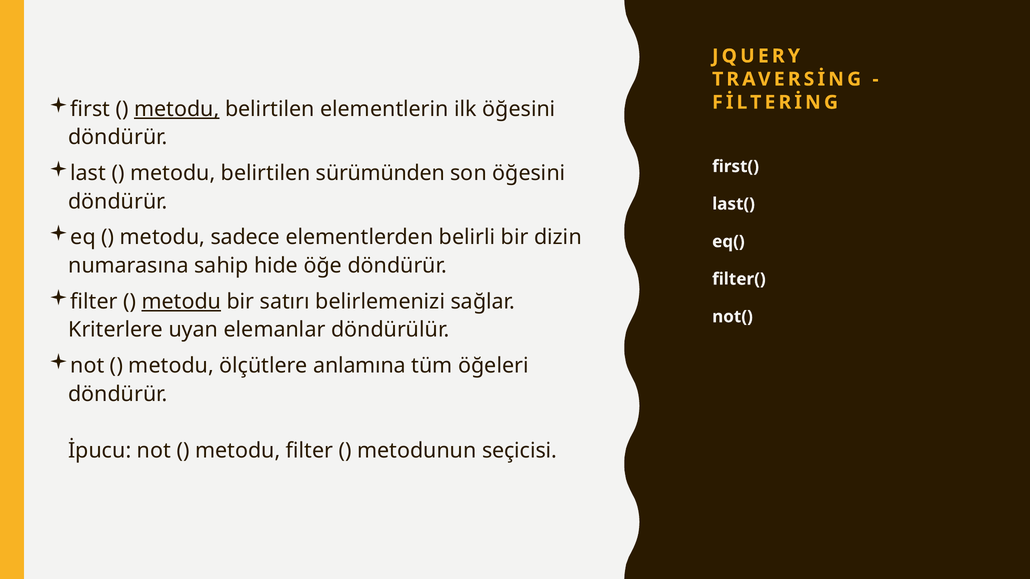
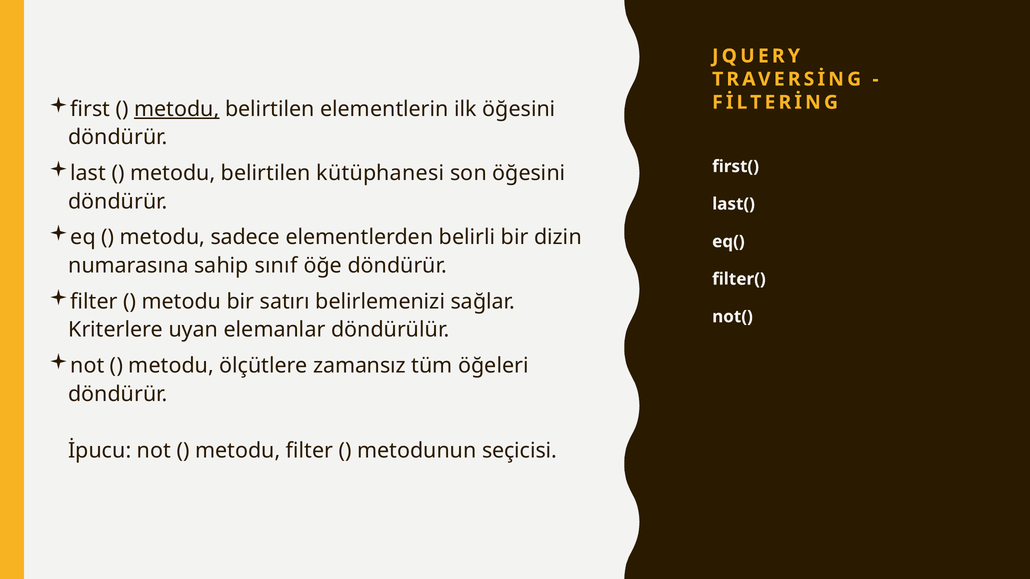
sürümünden: sürümünden -> kütüphanesi (380, 173)
hide: hide -> sınıf (276, 266)
metodu underline: present -> none (181, 302)
anlamına: anlamına -> zamansız (359, 366)
